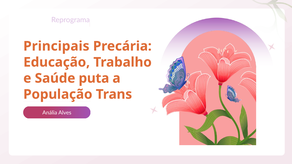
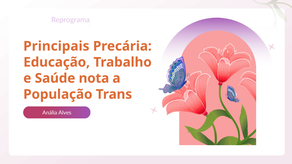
puta: puta -> nota (94, 78)
